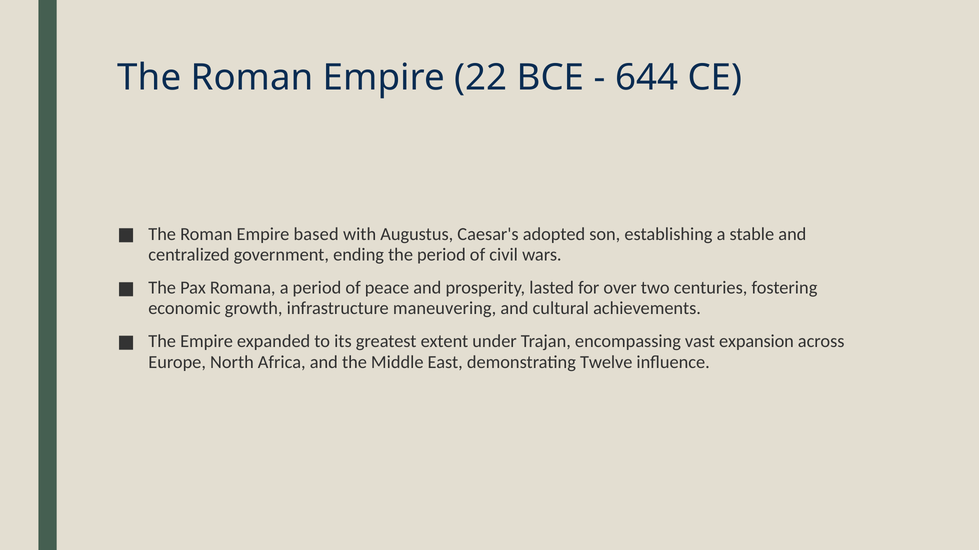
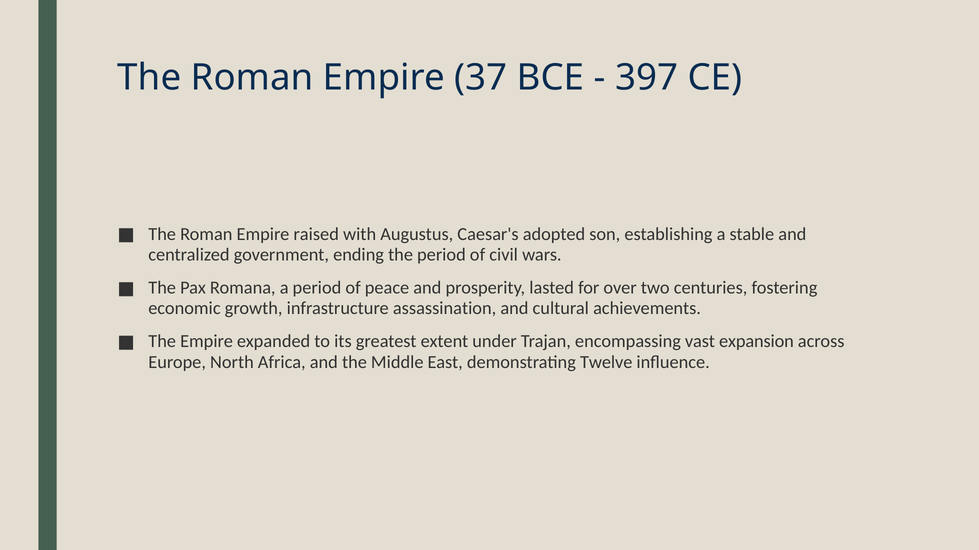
22: 22 -> 37 (481, 78)
644: 644 -> 397 (647, 78)
based: based -> raised (316, 234)
maneuvering: maneuvering -> assassination (445, 309)
